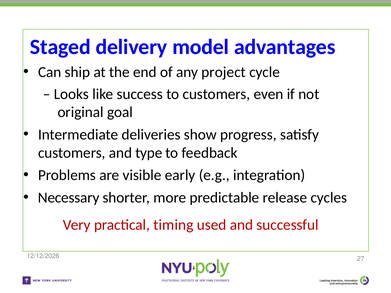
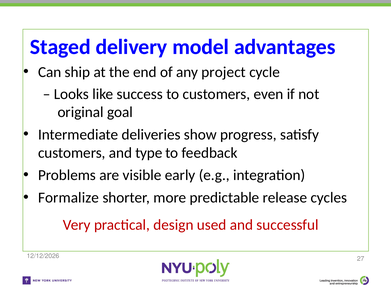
Necessary: Necessary -> Formalize (69, 198)
timing: timing -> design (173, 225)
